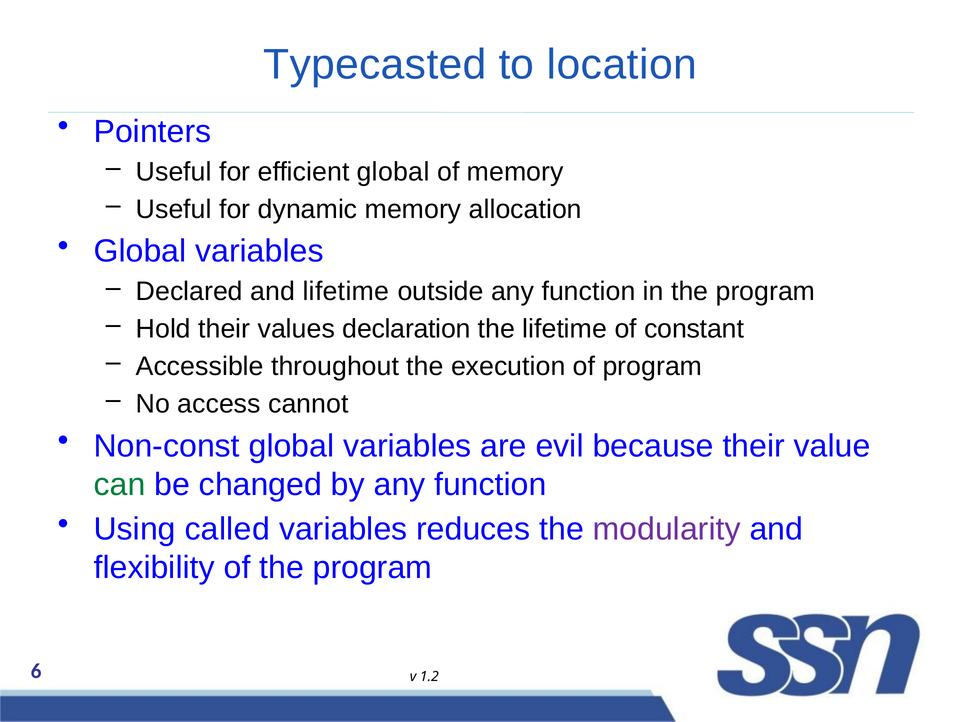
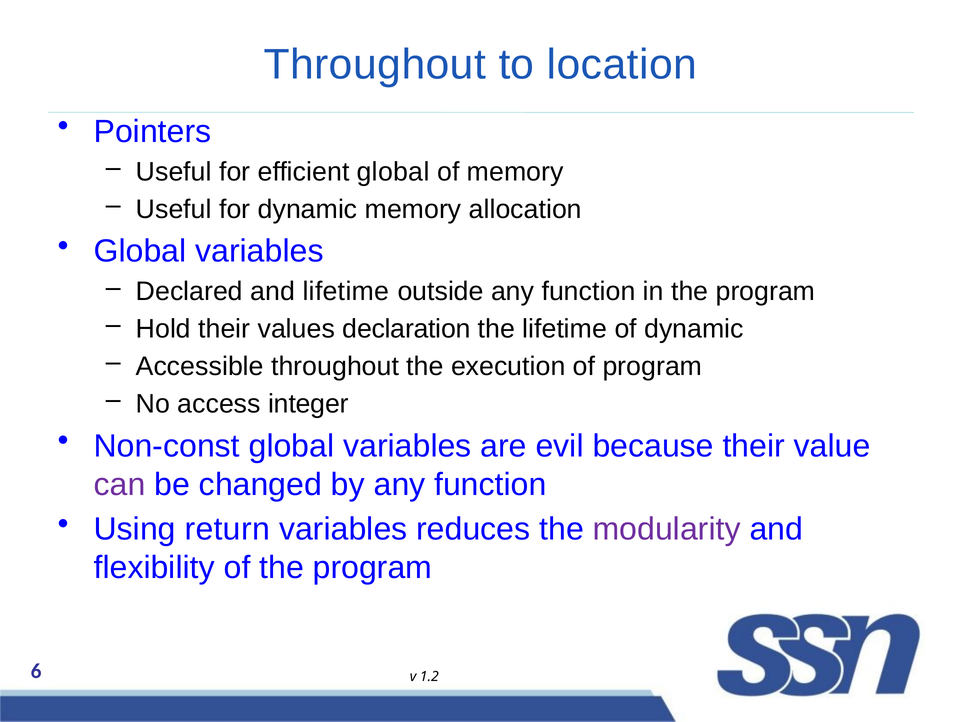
Typecasted: Typecasted -> Throughout (375, 64)
of constant: constant -> dynamic (694, 329)
cannot: cannot -> integer (308, 404)
can colour: green -> purple (120, 484)
called: called -> return (227, 529)
